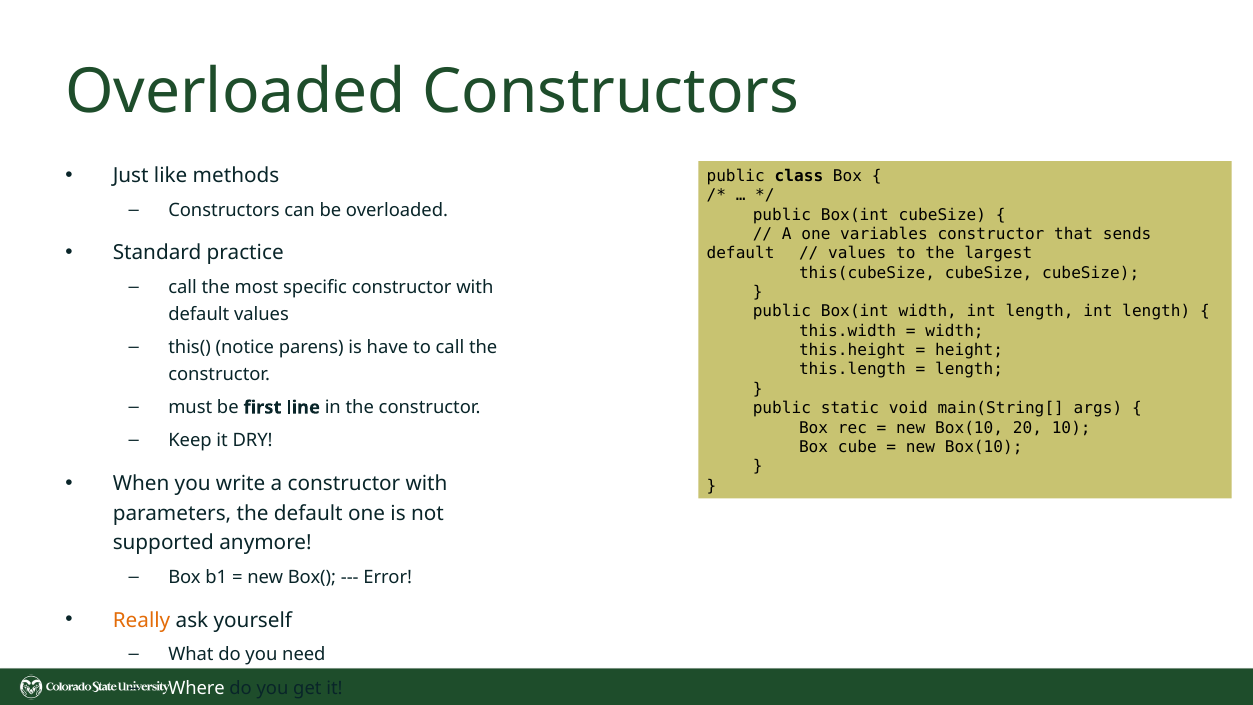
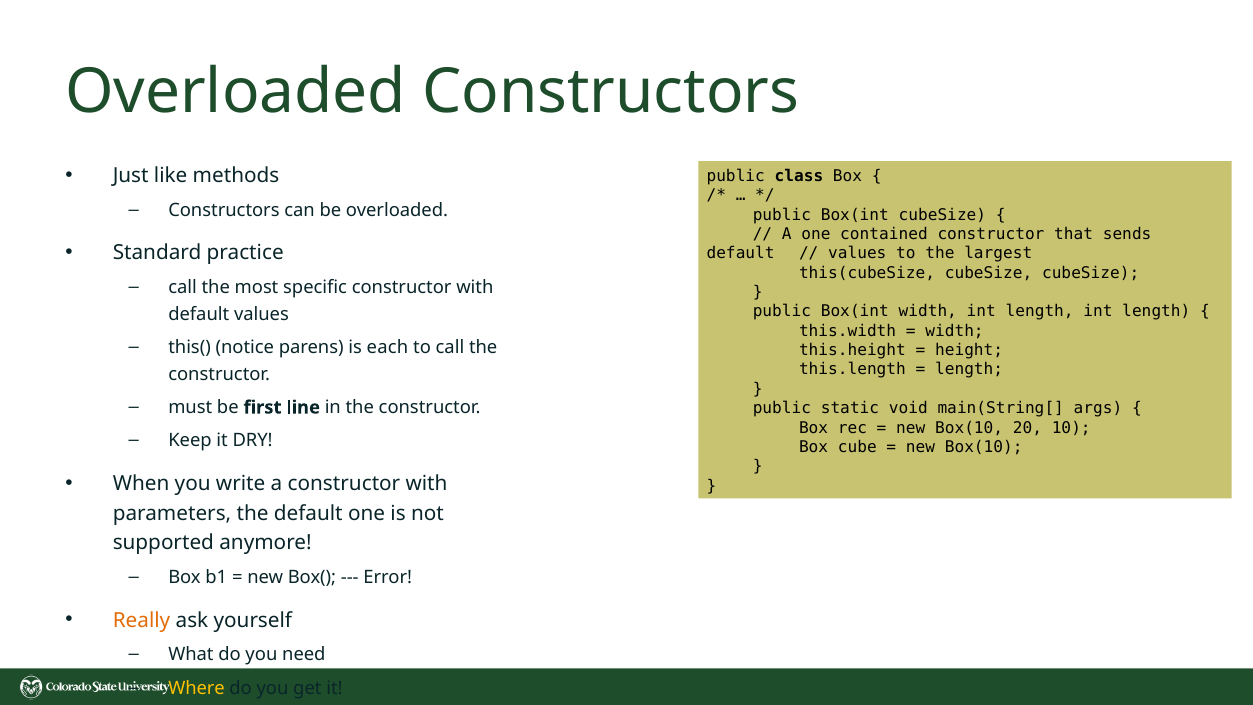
variables: variables -> contained (884, 234)
have: have -> each (387, 347)
Where colour: white -> yellow (197, 688)
